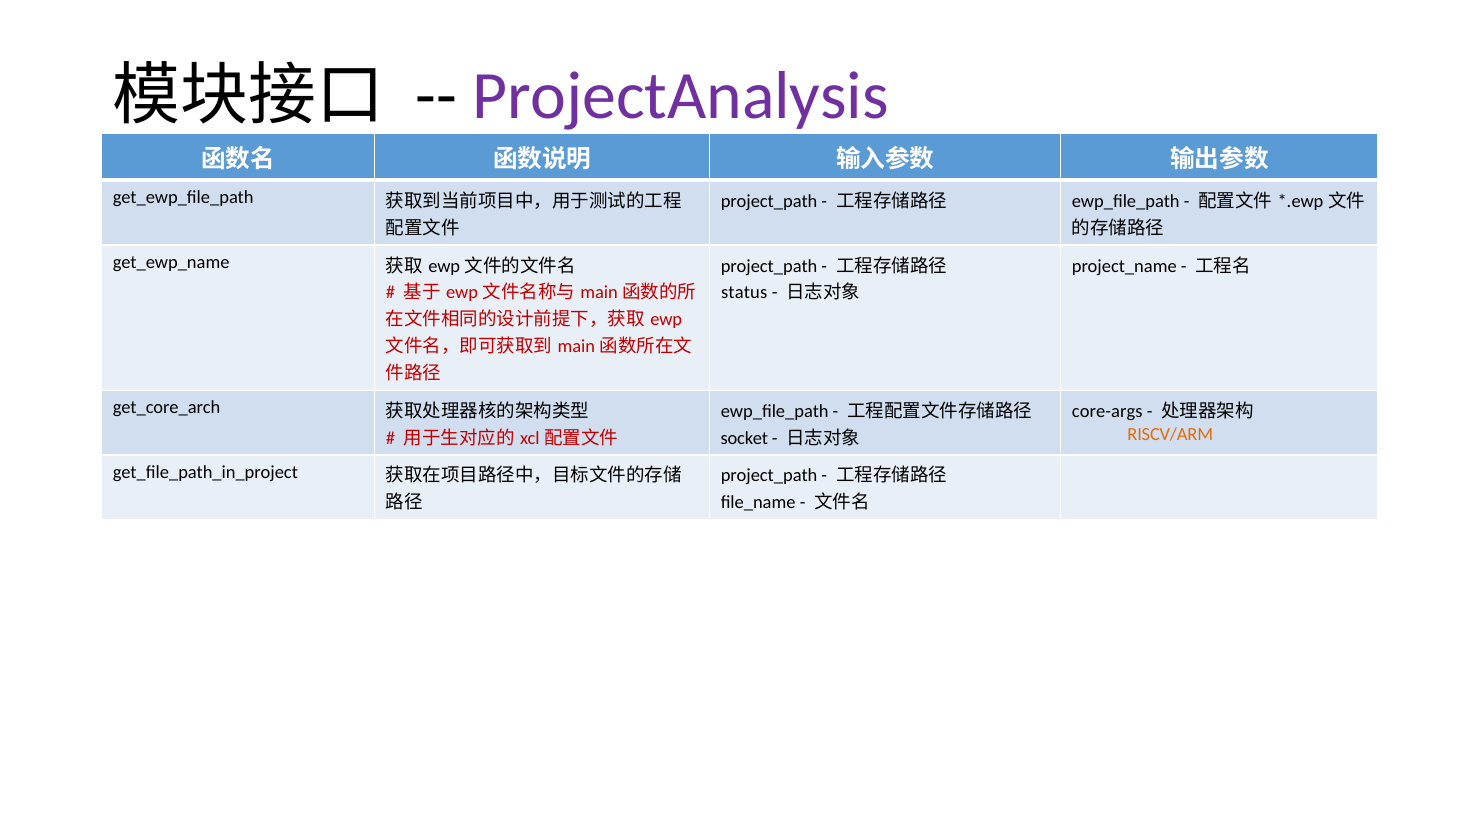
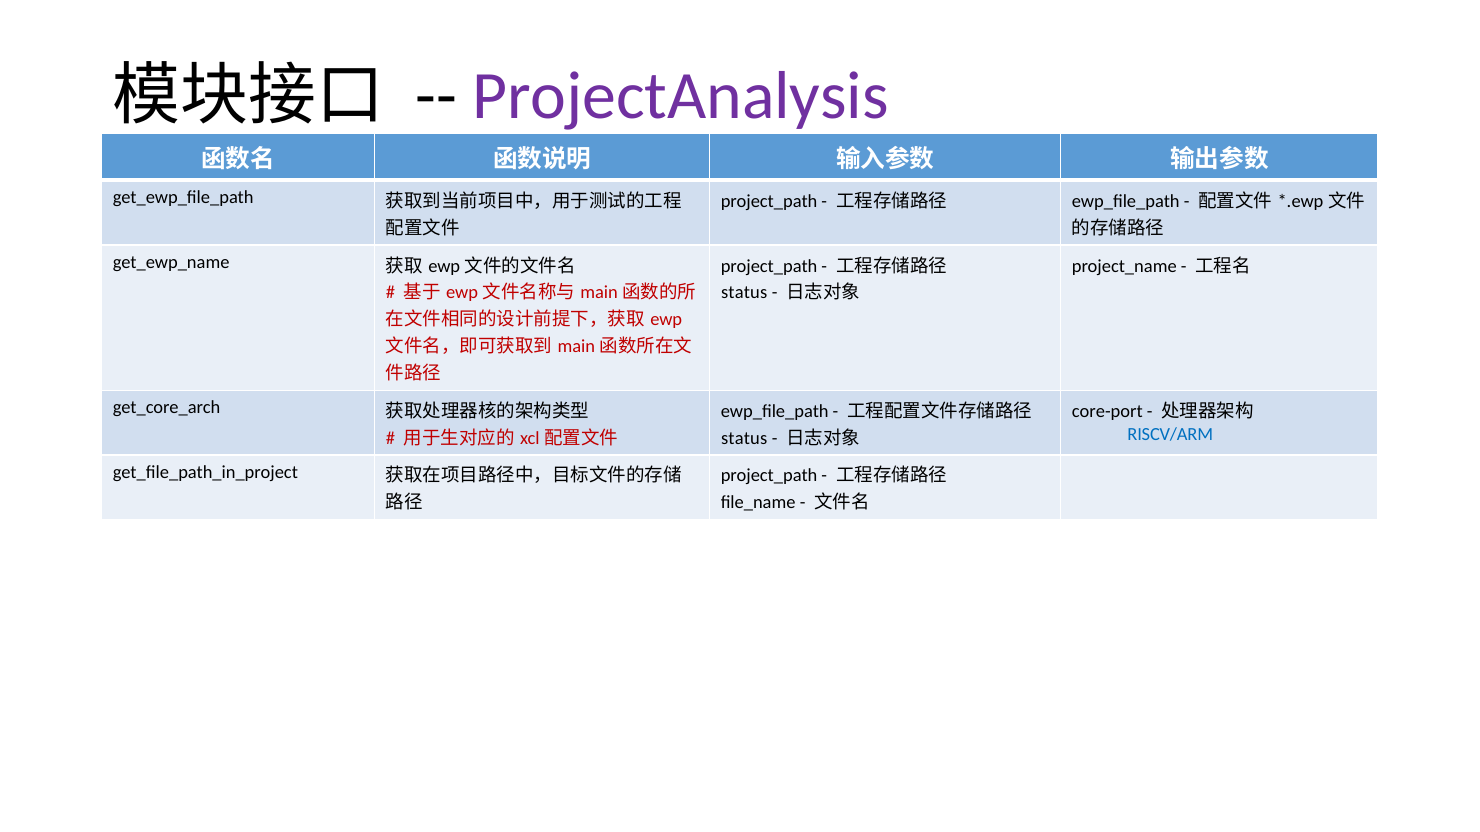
core-args: core-args -> core-port (1107, 411)
RISCV/ARM colour: orange -> blue (1170, 434)
socket: socket -> status (744, 438)
